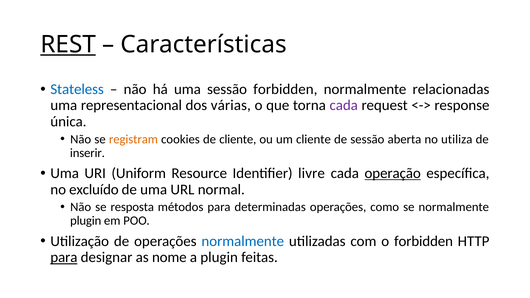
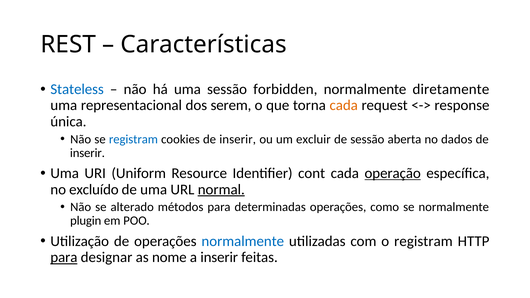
REST underline: present -> none (68, 45)
relacionadas: relacionadas -> diretamente (451, 89)
várias: várias -> serem (231, 105)
cada colour: purple -> orange (344, 105)
registram colour: orange -> blue (133, 139)
cookies de cliente: cliente -> inserir (238, 139)
um cliente: cliente -> excluir (313, 139)
utiliza: utiliza -> dados (457, 139)
livre: livre -> cont (312, 173)
normal underline: none -> present (221, 189)
resposta: resposta -> alterado (132, 207)
o forbidden: forbidden -> registram (423, 241)
a plugin: plugin -> inserir (219, 257)
